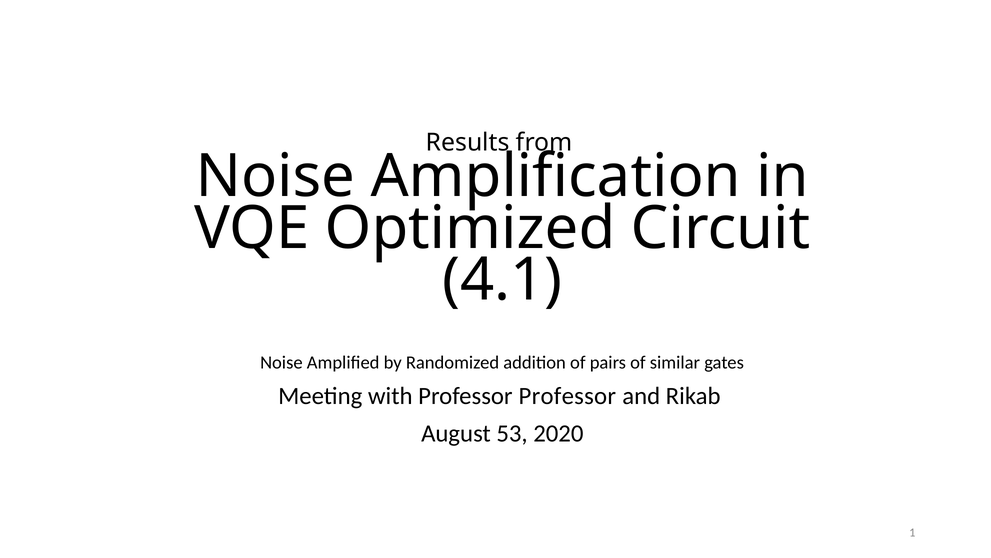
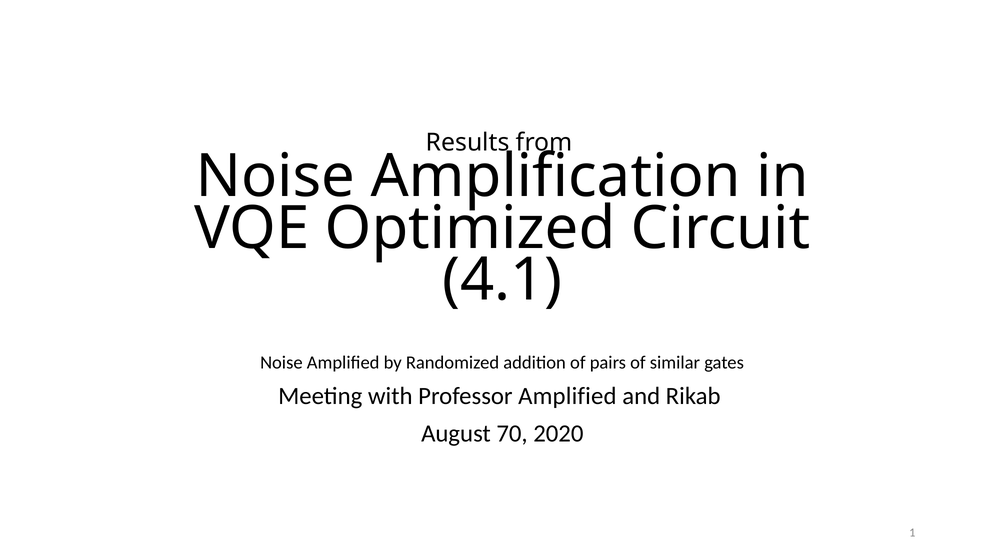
Professor Professor: Professor -> Amplified (567, 396)
53: 53 -> 70 (512, 433)
